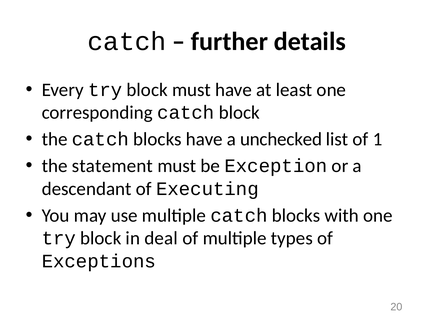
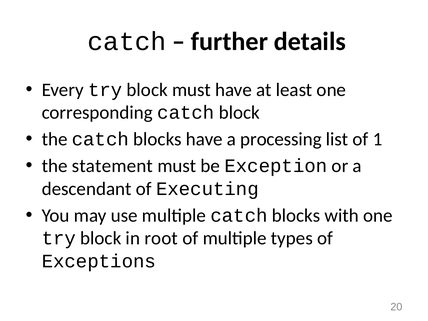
unchecked: unchecked -> processing (281, 139)
deal: deal -> root (161, 238)
